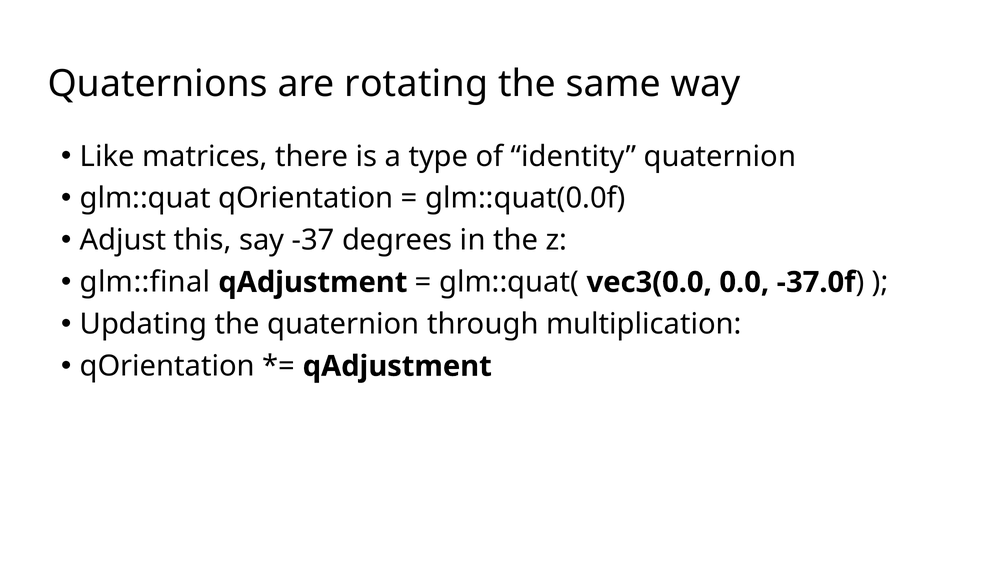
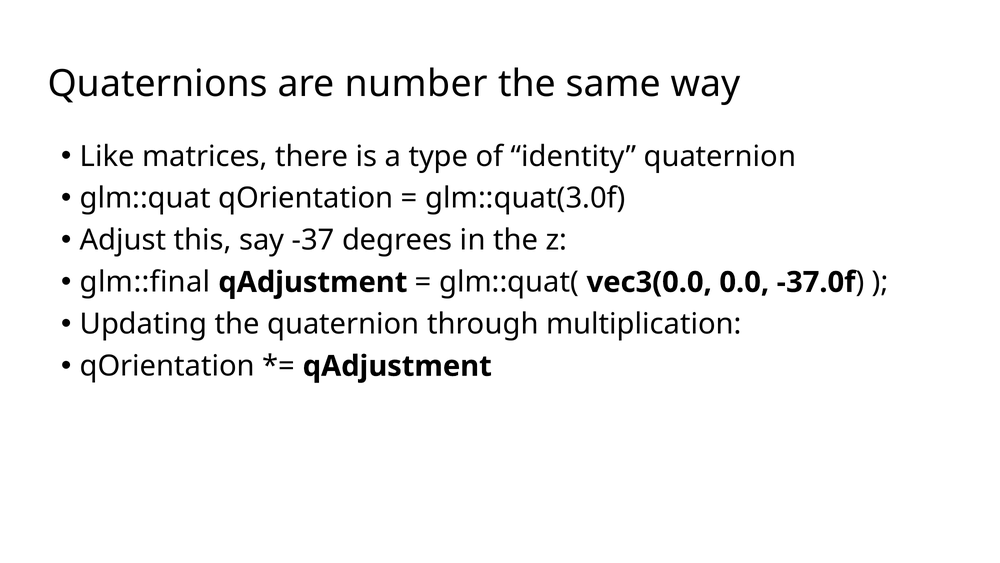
rotating: rotating -> number (416, 84)
glm::quat(0.0f: glm::quat(0.0f -> glm::quat(3.0f (525, 198)
